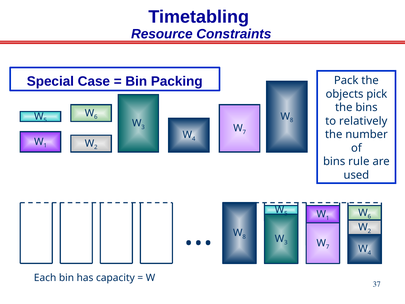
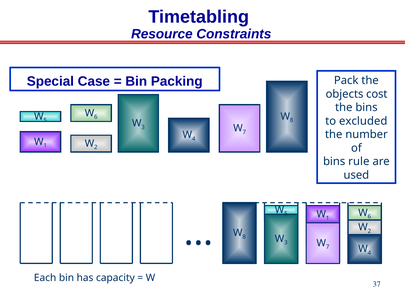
pick: pick -> cost (377, 94)
relatively: relatively -> excluded (363, 121)
